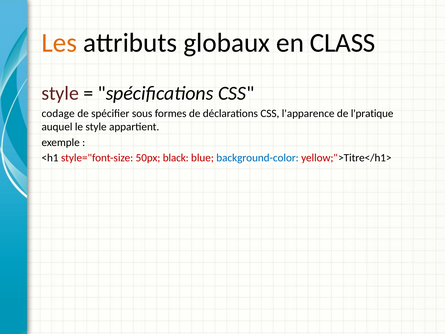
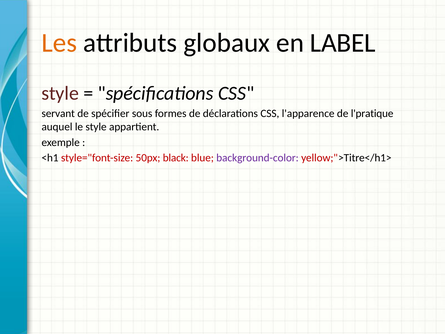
CLASS: CLASS -> LABEL (343, 43)
codage: codage -> servant (58, 113)
background-color colour: blue -> purple (258, 158)
